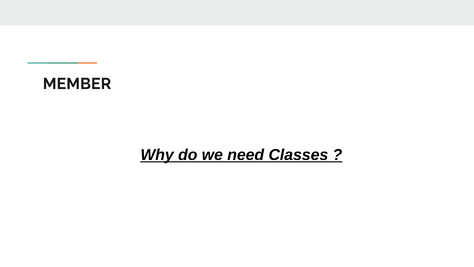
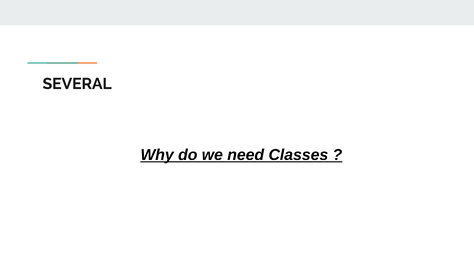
MEMBER: MEMBER -> SEVERAL (77, 84)
